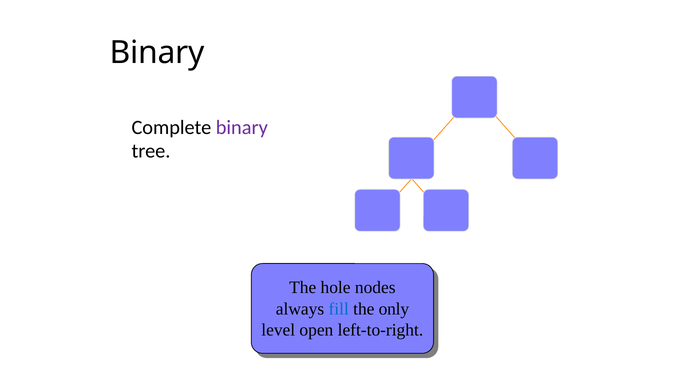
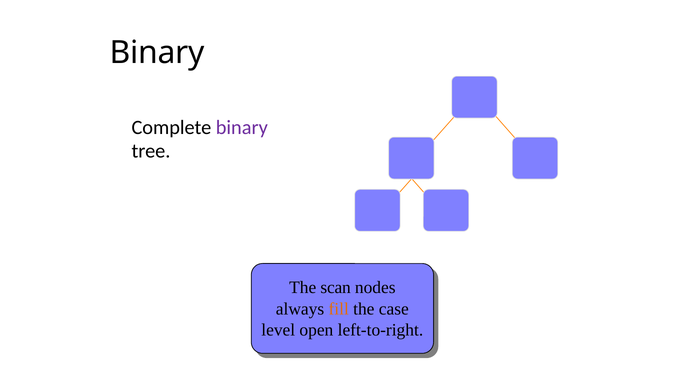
hole: hole -> scan (336, 288)
fill colour: blue -> orange (339, 309)
only: only -> case (394, 309)
